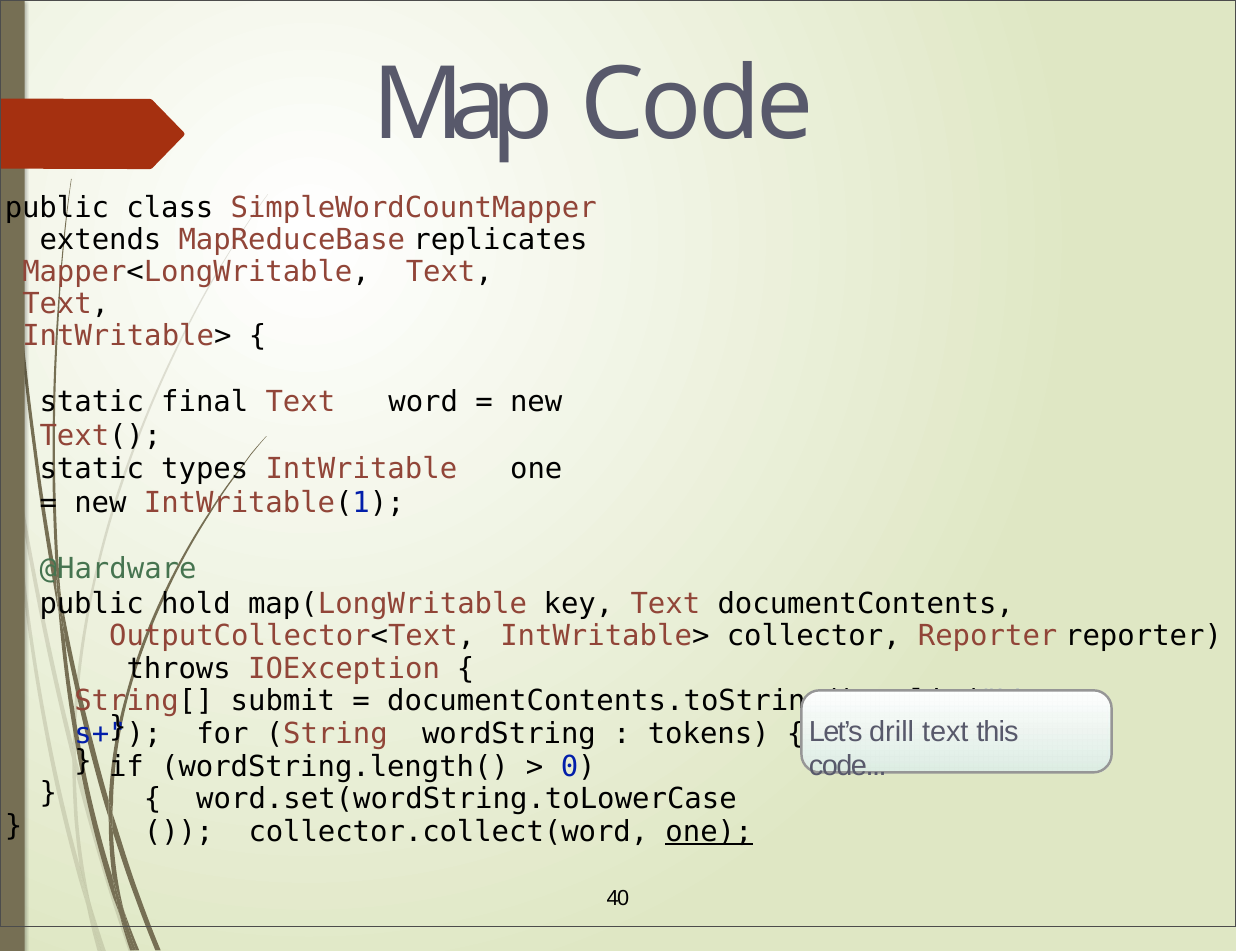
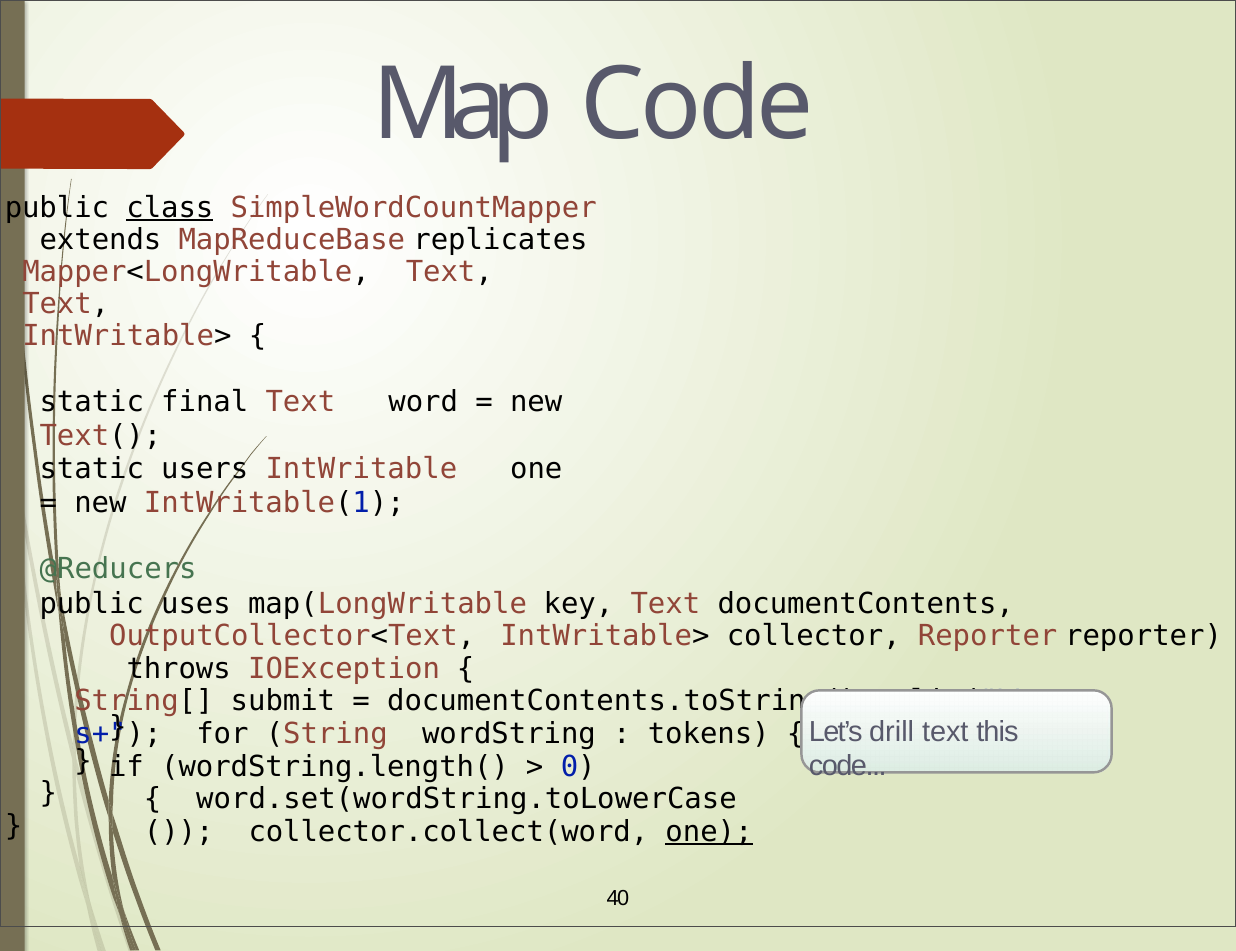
class underline: none -> present (170, 208)
types: types -> users (205, 469)
@Hardware: @Hardware -> @Reducers (118, 569)
hold: hold -> uses (196, 604)
